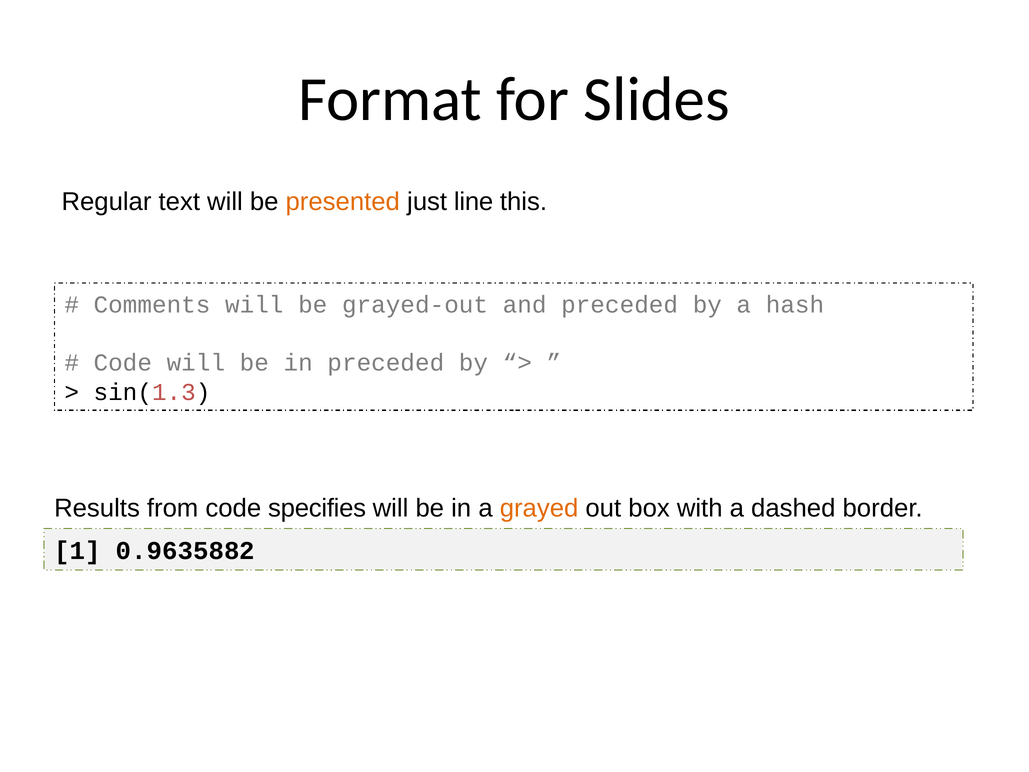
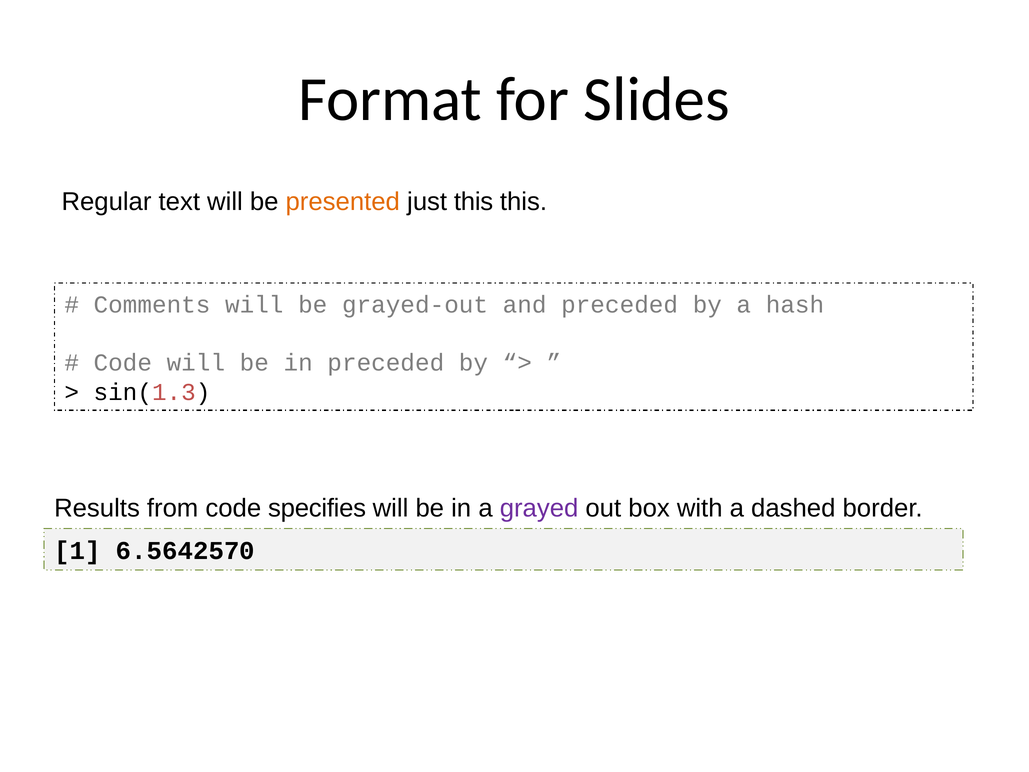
just line: line -> this (474, 202)
grayed colour: orange -> purple (539, 508)
0.9635882: 0.9635882 -> 6.5642570 (185, 551)
